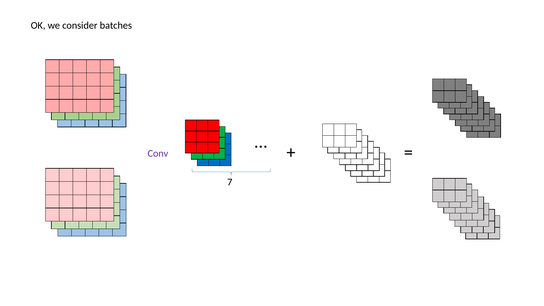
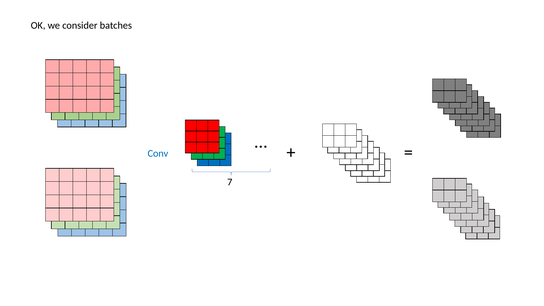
Conv colour: purple -> blue (158, 154)
